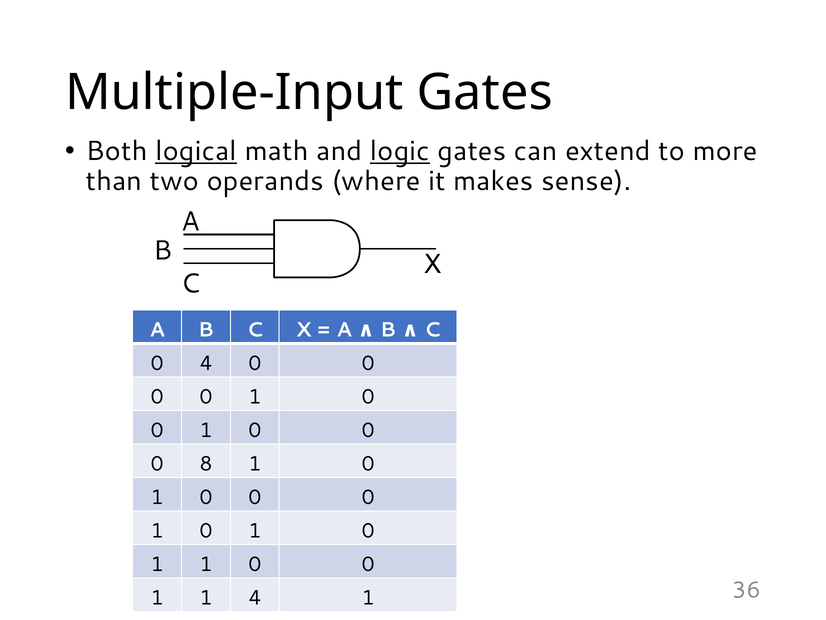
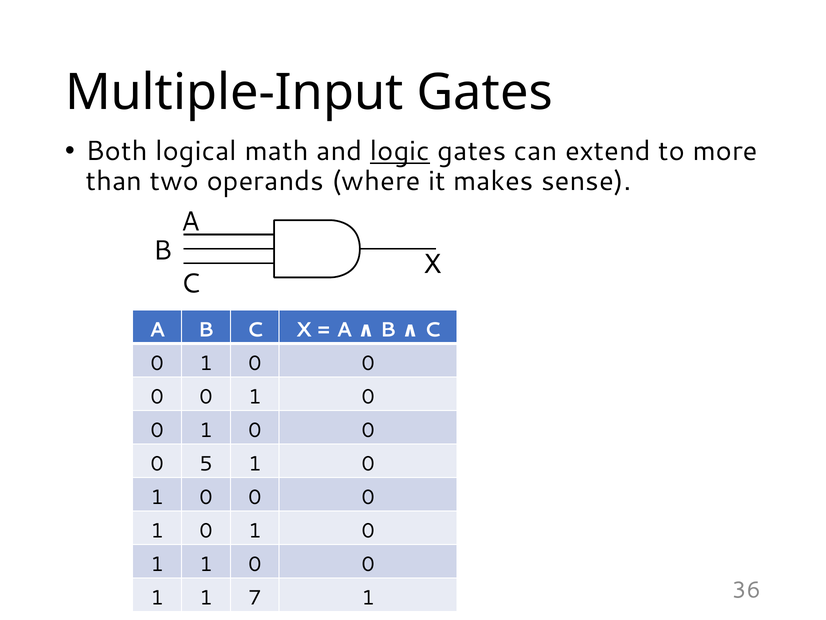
logical underline: present -> none (196, 151)
4: 4 -> 1 (206, 363)
8: 8 -> 5 (206, 464)
1 4: 4 -> 7 (255, 598)
